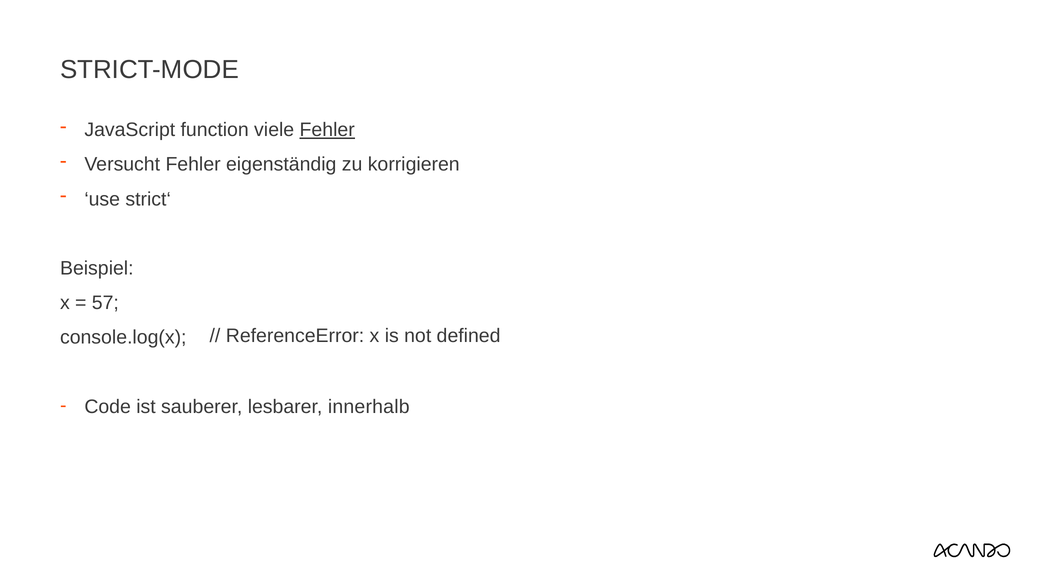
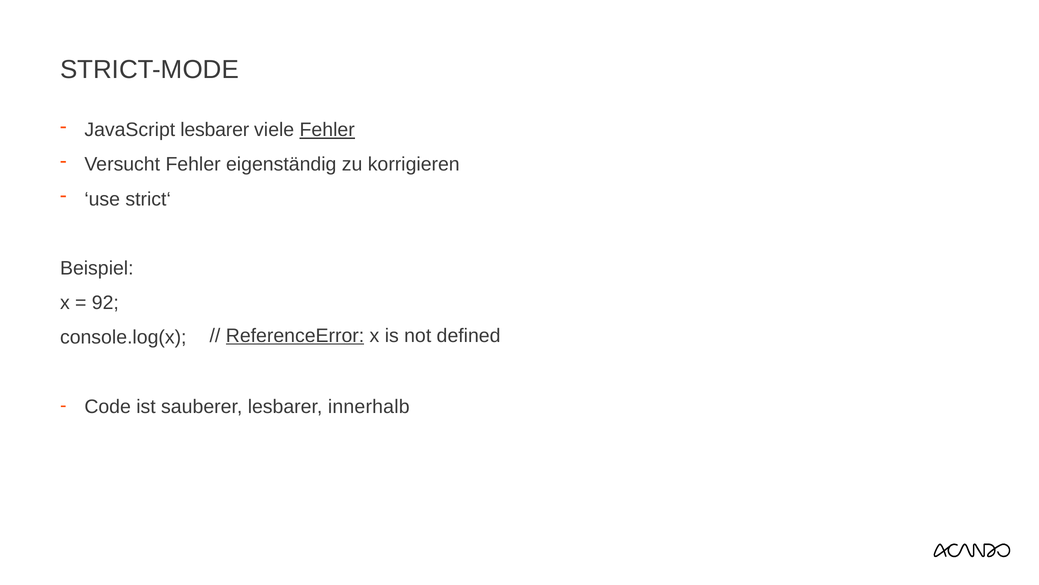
JavaScript function: function -> lesbarer (215, 130)
57: 57 -> 92 (105, 303)
ReferenceError underline: none -> present (295, 335)
